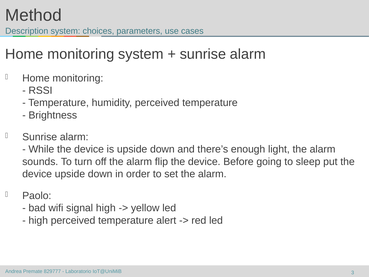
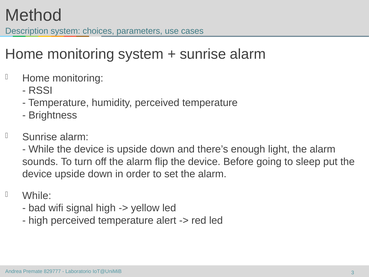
Paolo: Paolo -> While (37, 196)
